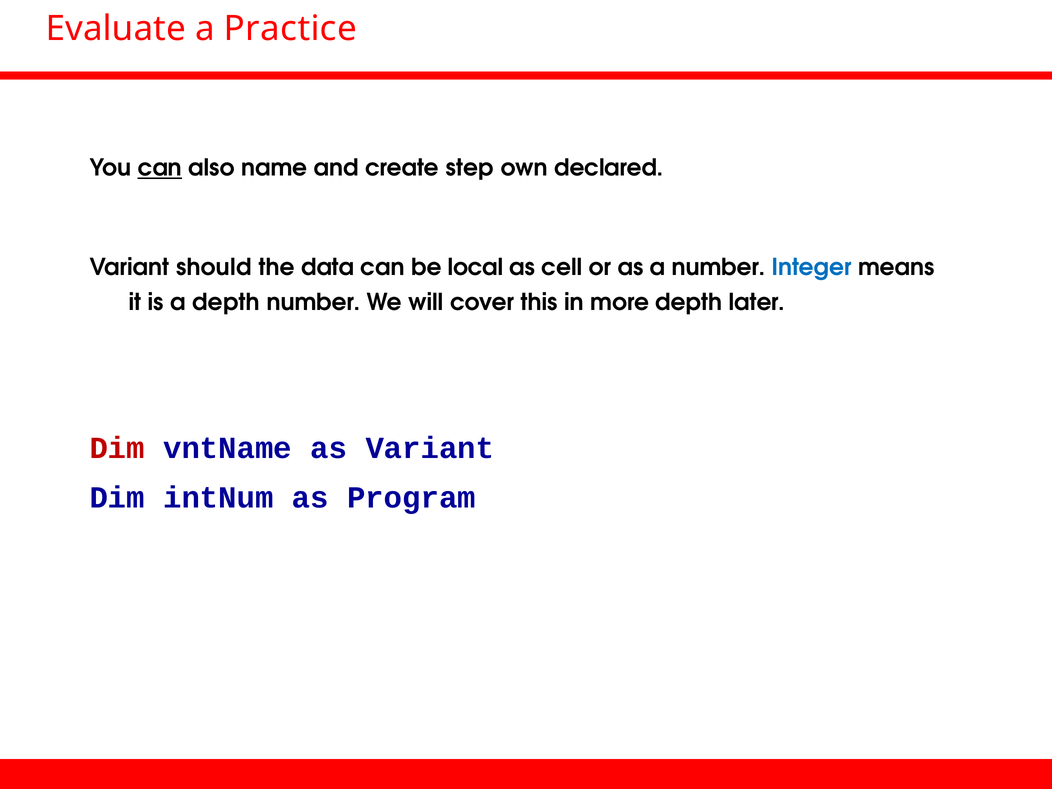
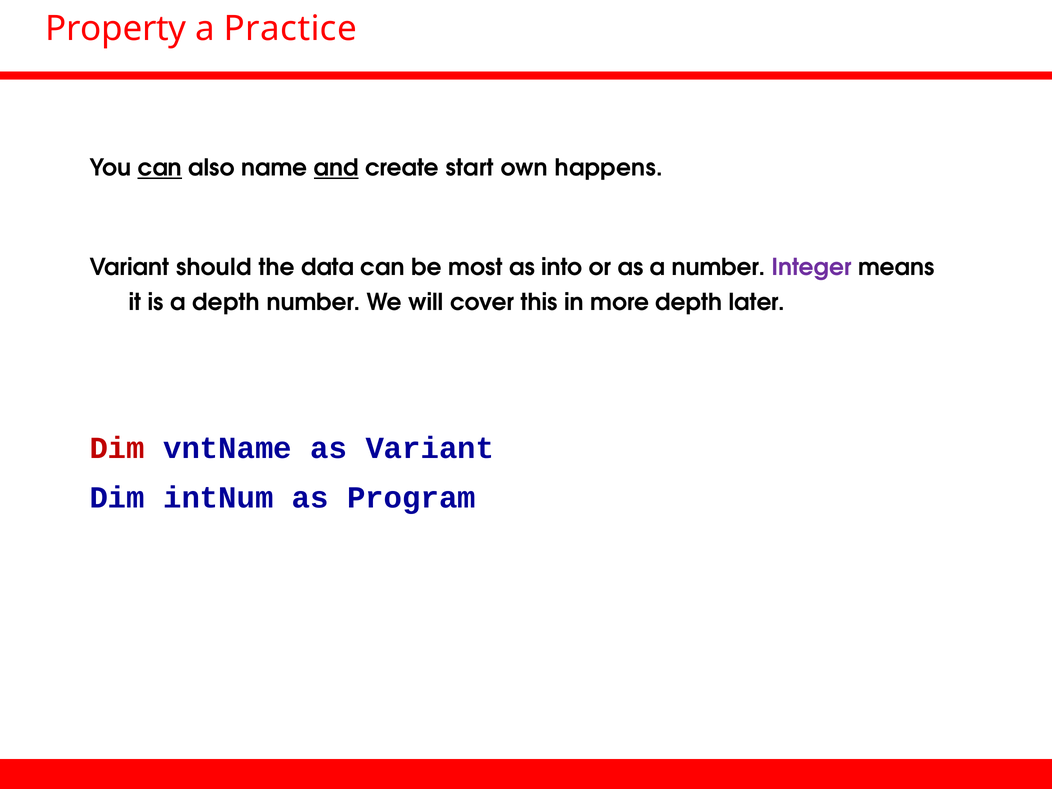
Evaluate: Evaluate -> Property (116, 29)
and underline: none -> present (336, 168)
step: step -> start (470, 168)
declared: declared -> happens (609, 168)
local: local -> most (475, 268)
cell: cell -> into (562, 268)
Integer colour: blue -> purple (812, 268)
